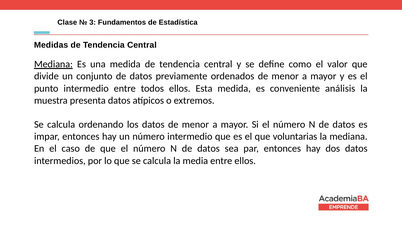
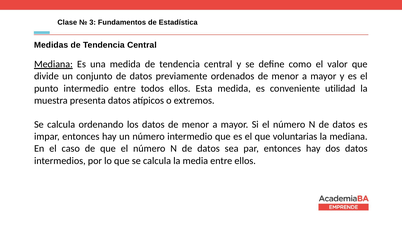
análisis: análisis -> utilidad (340, 88)
